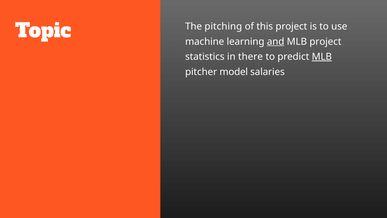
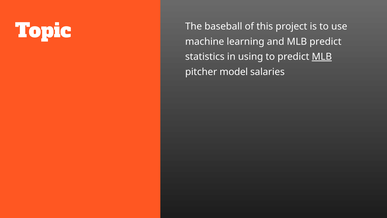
pitching: pitching -> baseball (223, 26)
and underline: present -> none (276, 41)
MLB project: project -> predict (325, 41)
there: there -> using (251, 57)
